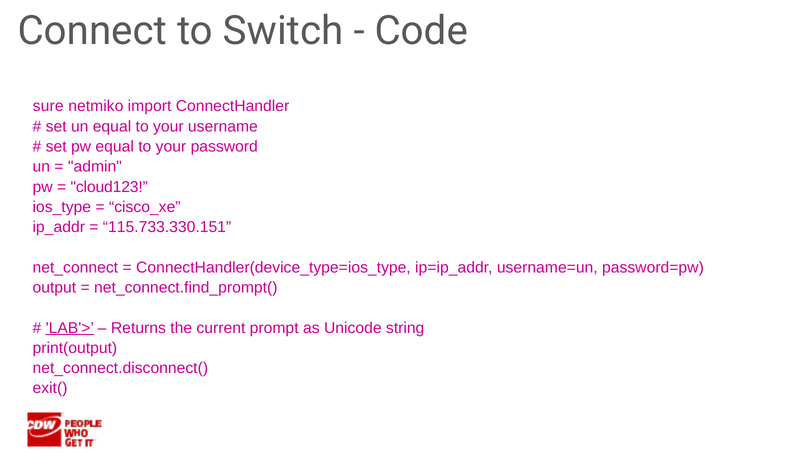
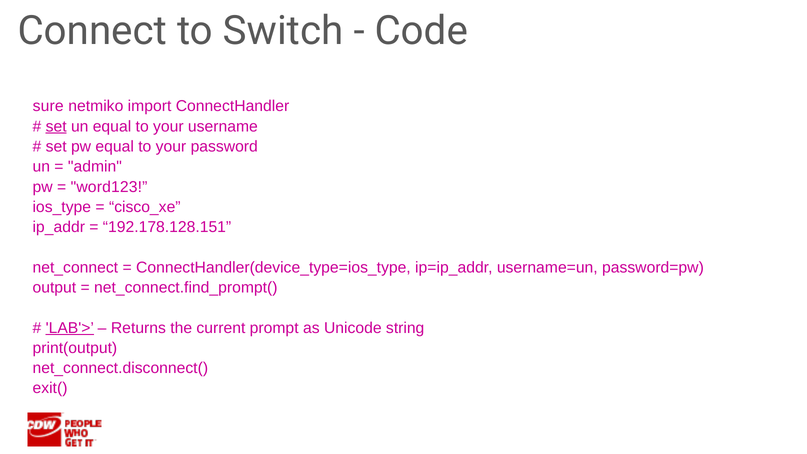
set underline: none -> present (56, 126)
cloud123: cloud123 -> word123 (109, 187)
115.733.330.151: 115.733.330.151 -> 192.178.128.151 (167, 227)
